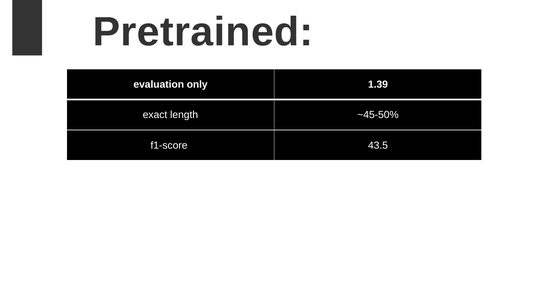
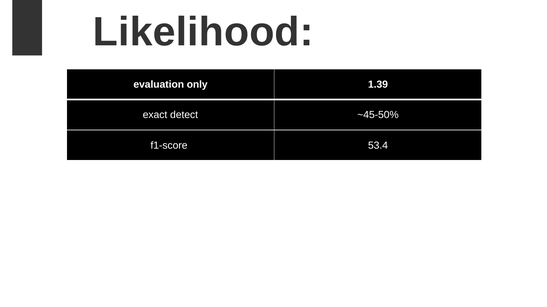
Pretrained: Pretrained -> Likelihood (203, 32)
length: length -> detect (184, 115)
43.5: 43.5 -> 53.4 (378, 146)
